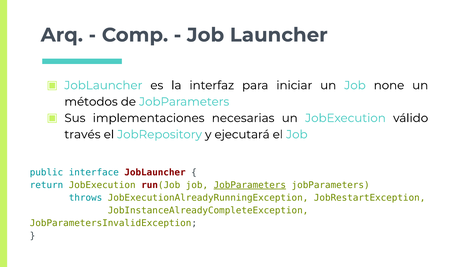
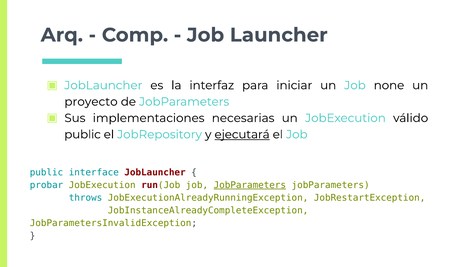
métodos: métodos -> proyecto (91, 102)
través: través -> public (83, 135)
ejecutará underline: none -> present (242, 135)
return: return -> probar (47, 185)
